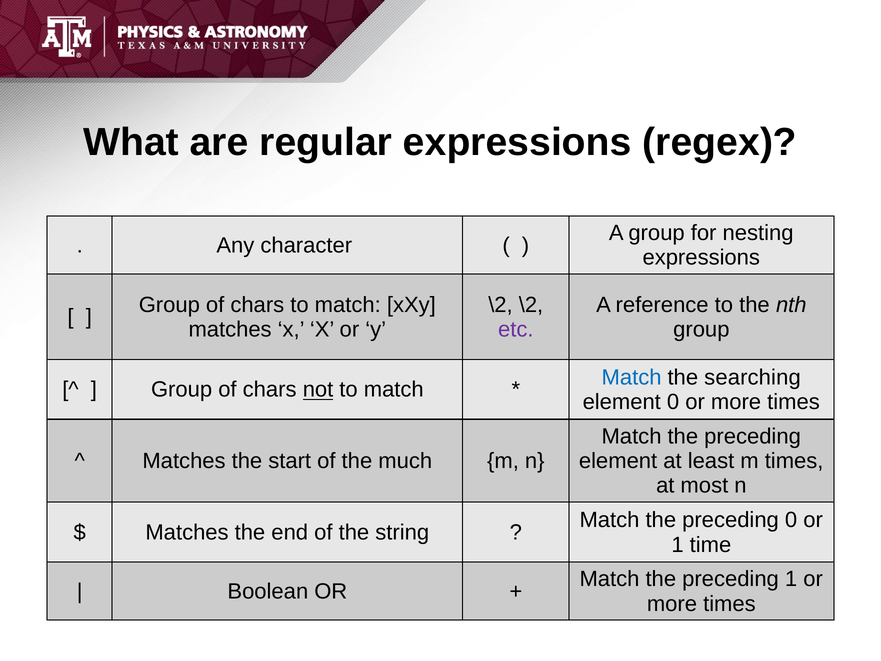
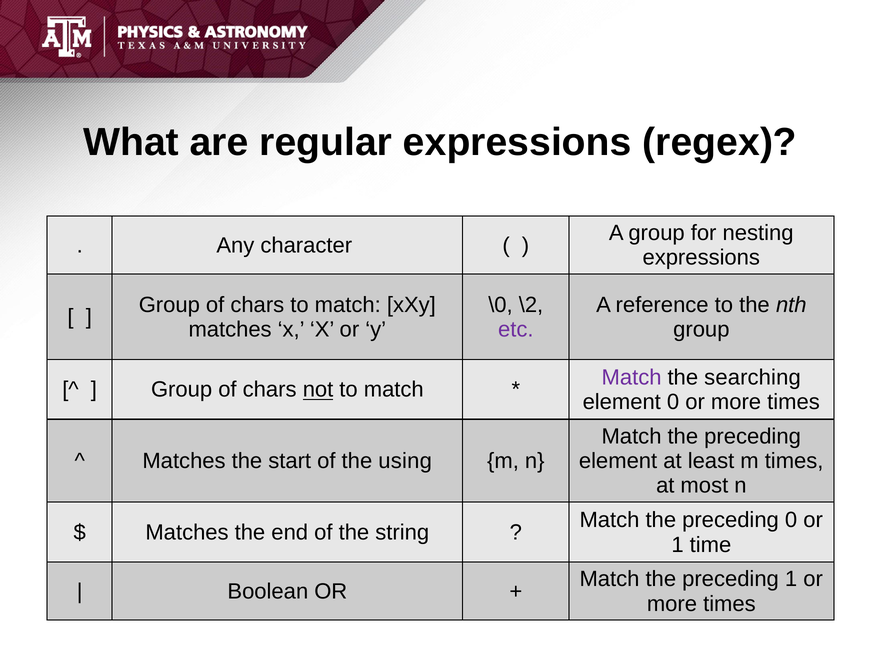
\2: \2 -> \0 (500, 305)
Match colour: blue -> purple (632, 377)
much: much -> using (405, 461)
